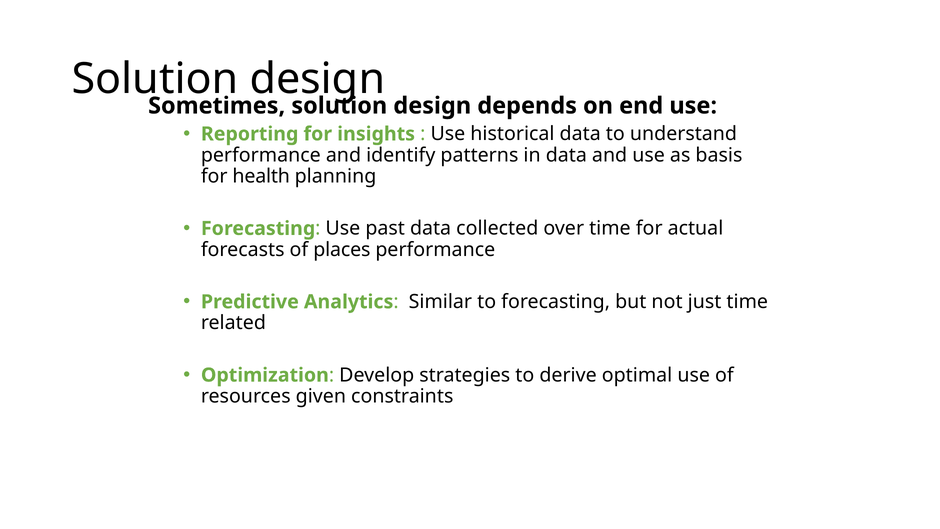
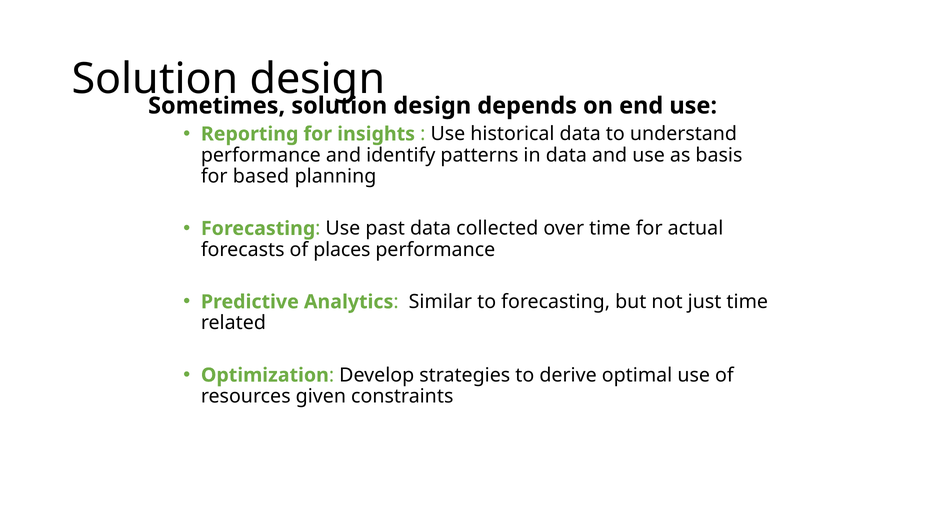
health: health -> based (261, 176)
